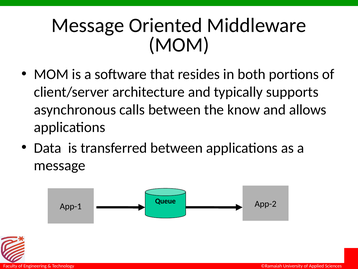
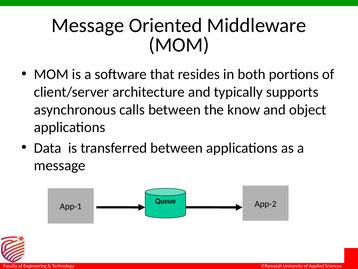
allows: allows -> object (308, 109)
